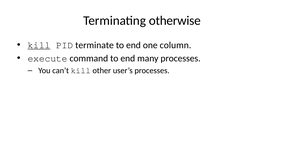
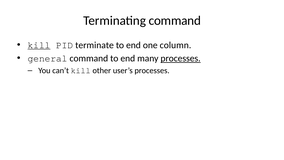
Terminating otherwise: otherwise -> command (175, 21)
execute: execute -> general (48, 58)
processes underline: none -> present (181, 58)
